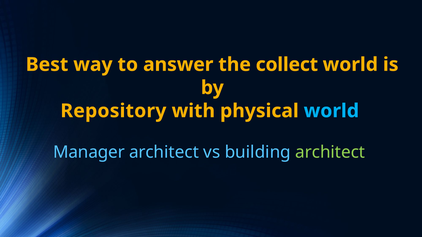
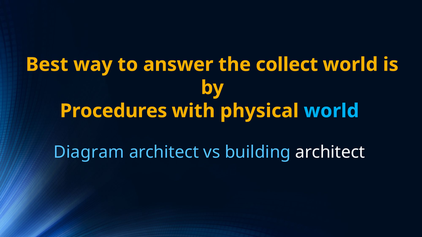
Repository: Repository -> Procedures (114, 111)
Manager: Manager -> Diagram (89, 153)
architect colour: light green -> white (330, 153)
